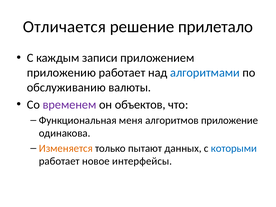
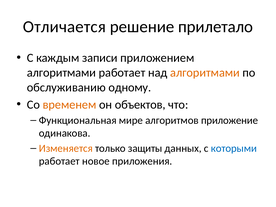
приложению: приложению -> алгоритмами (61, 73)
алгоритмами colour: blue -> orange (205, 73)
валюты: валюты -> одному (130, 87)
временем colour: purple -> orange (70, 105)
меня: меня -> мире (131, 120)
пытают: пытают -> защиты (145, 148)
интерфейсы: интерфейсы -> приложения (142, 161)
